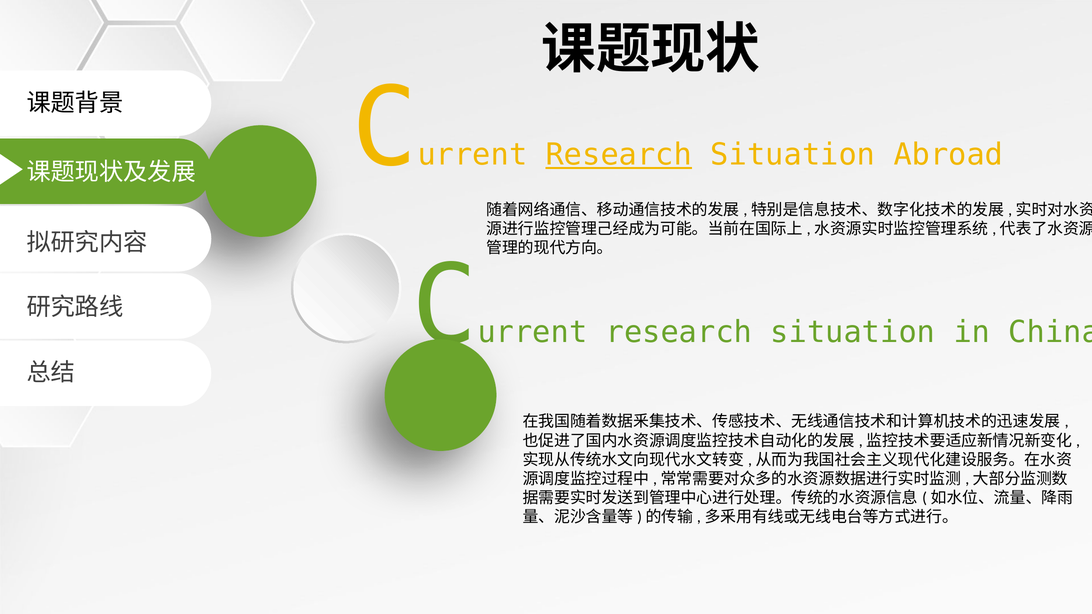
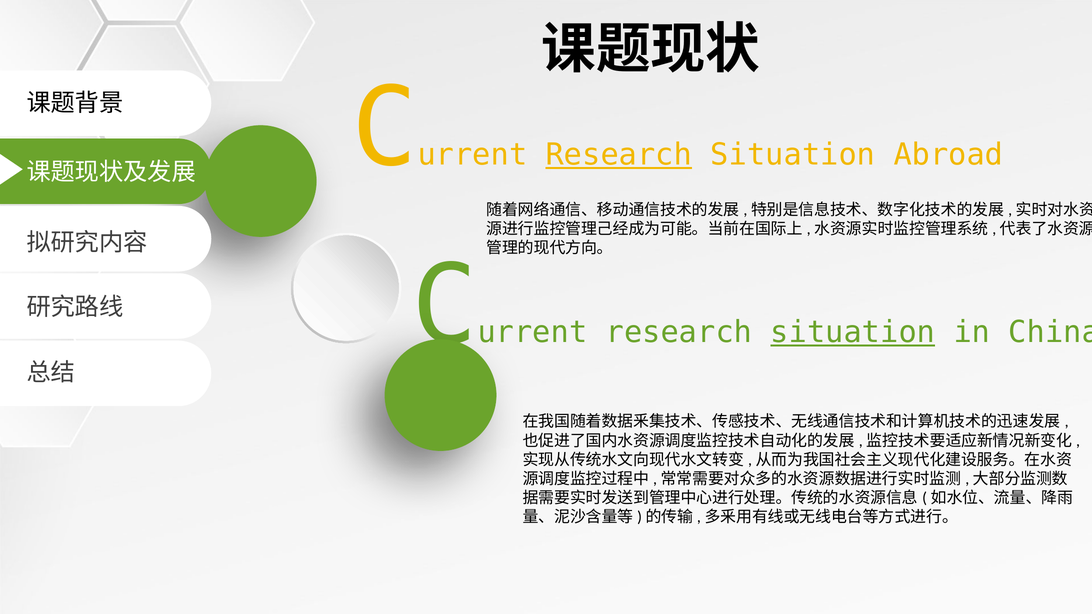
situation underline: none -> present (853, 333)
